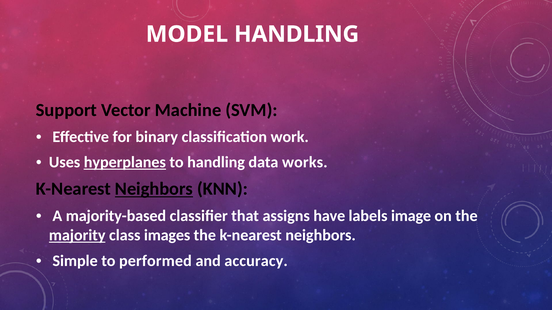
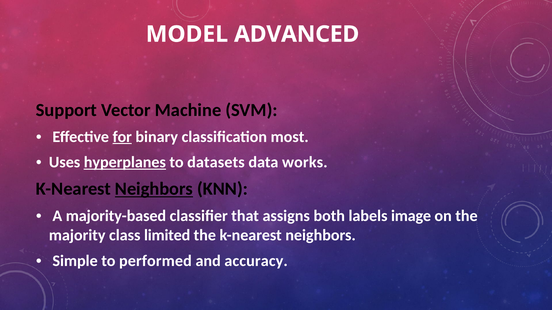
MODEL HANDLING: HANDLING -> ADVANCED (297, 34)
for underline: none -> present (122, 137)
work: work -> most (290, 137)
to handling: handling -> datasets (216, 162)
have: have -> both (329, 216)
majority underline: present -> none (77, 236)
images: images -> limited (167, 236)
